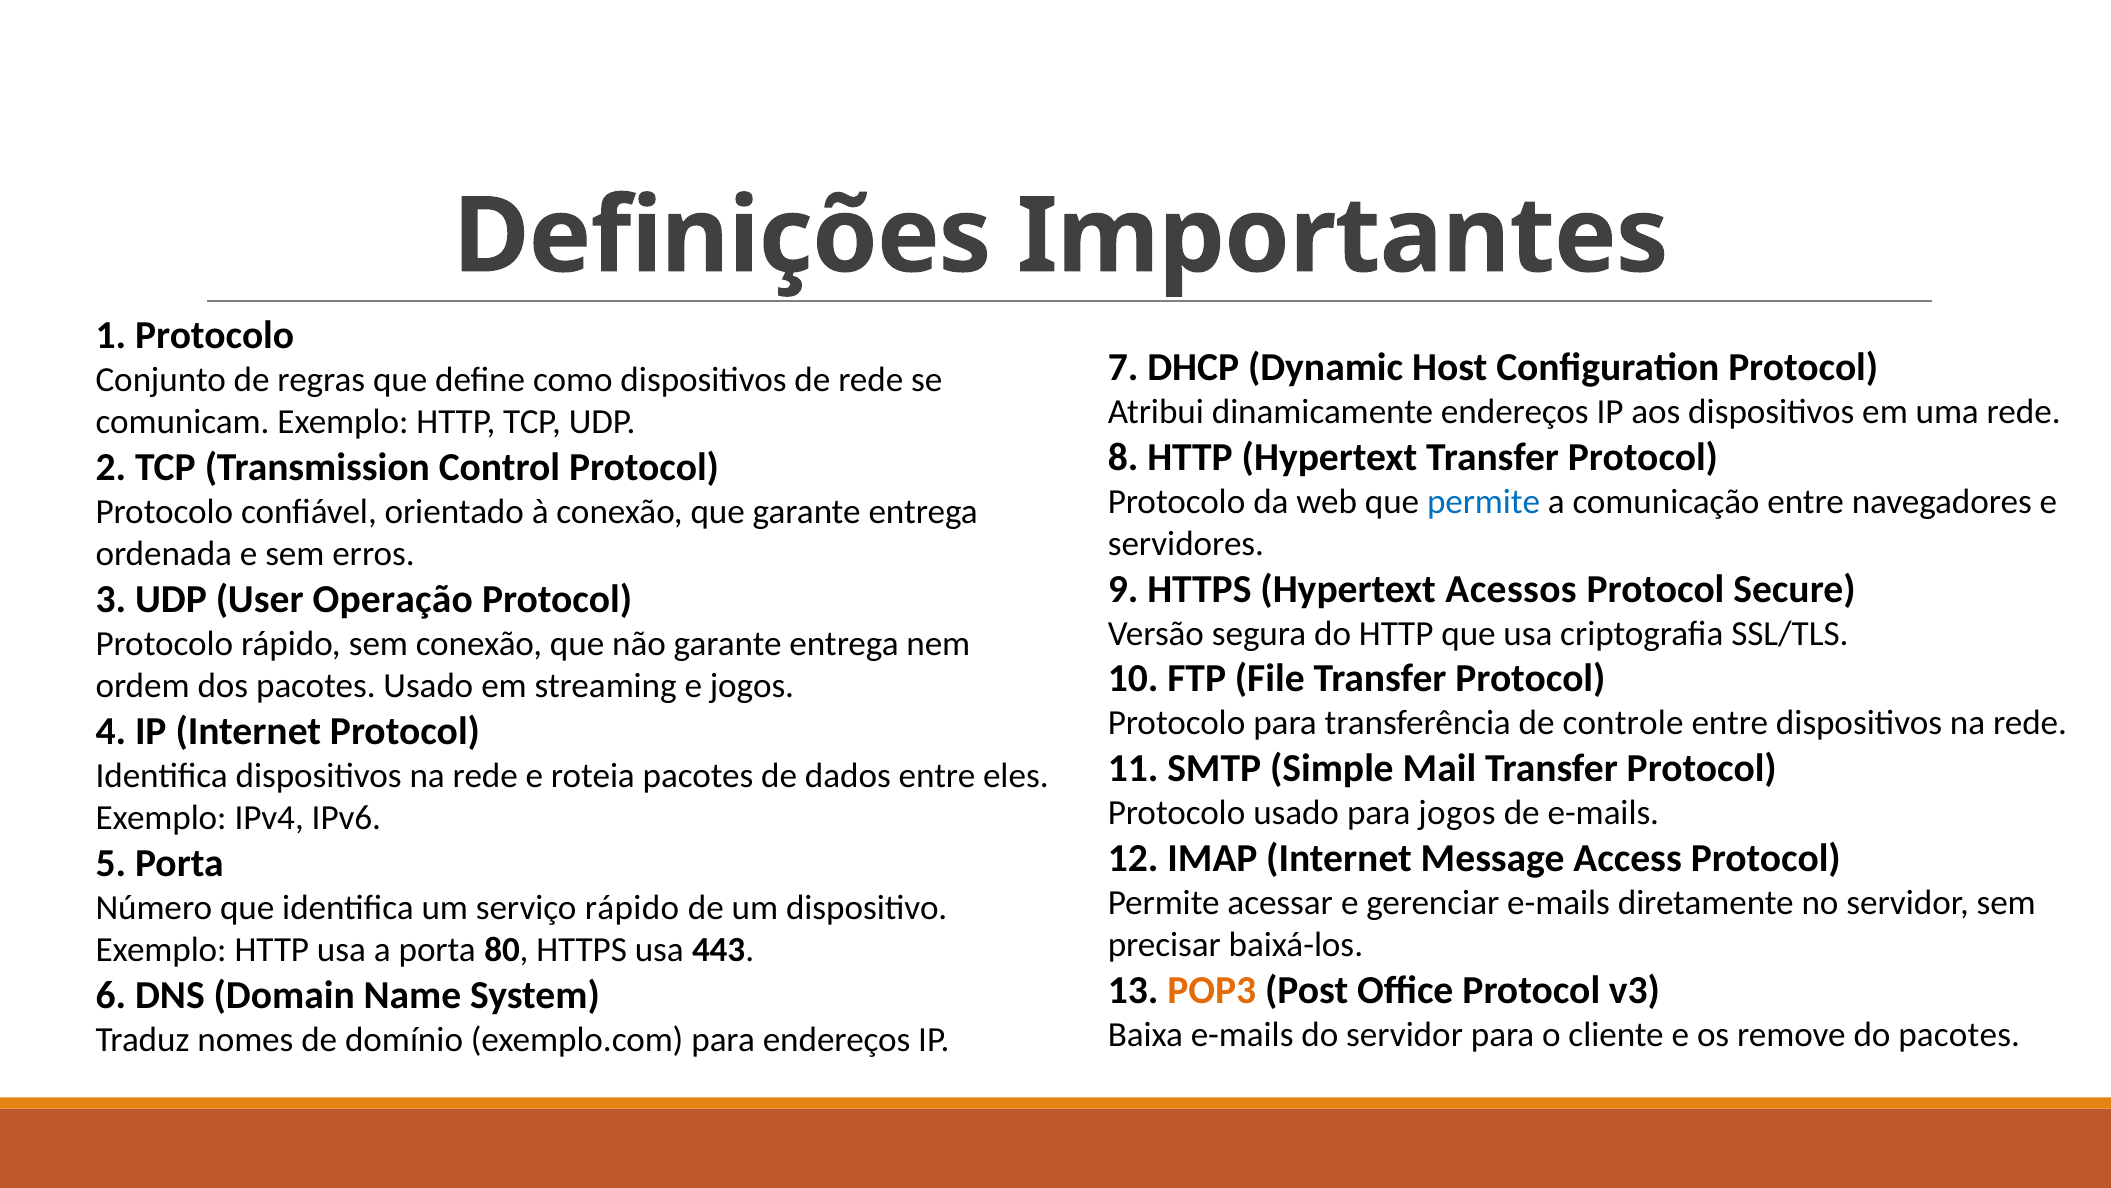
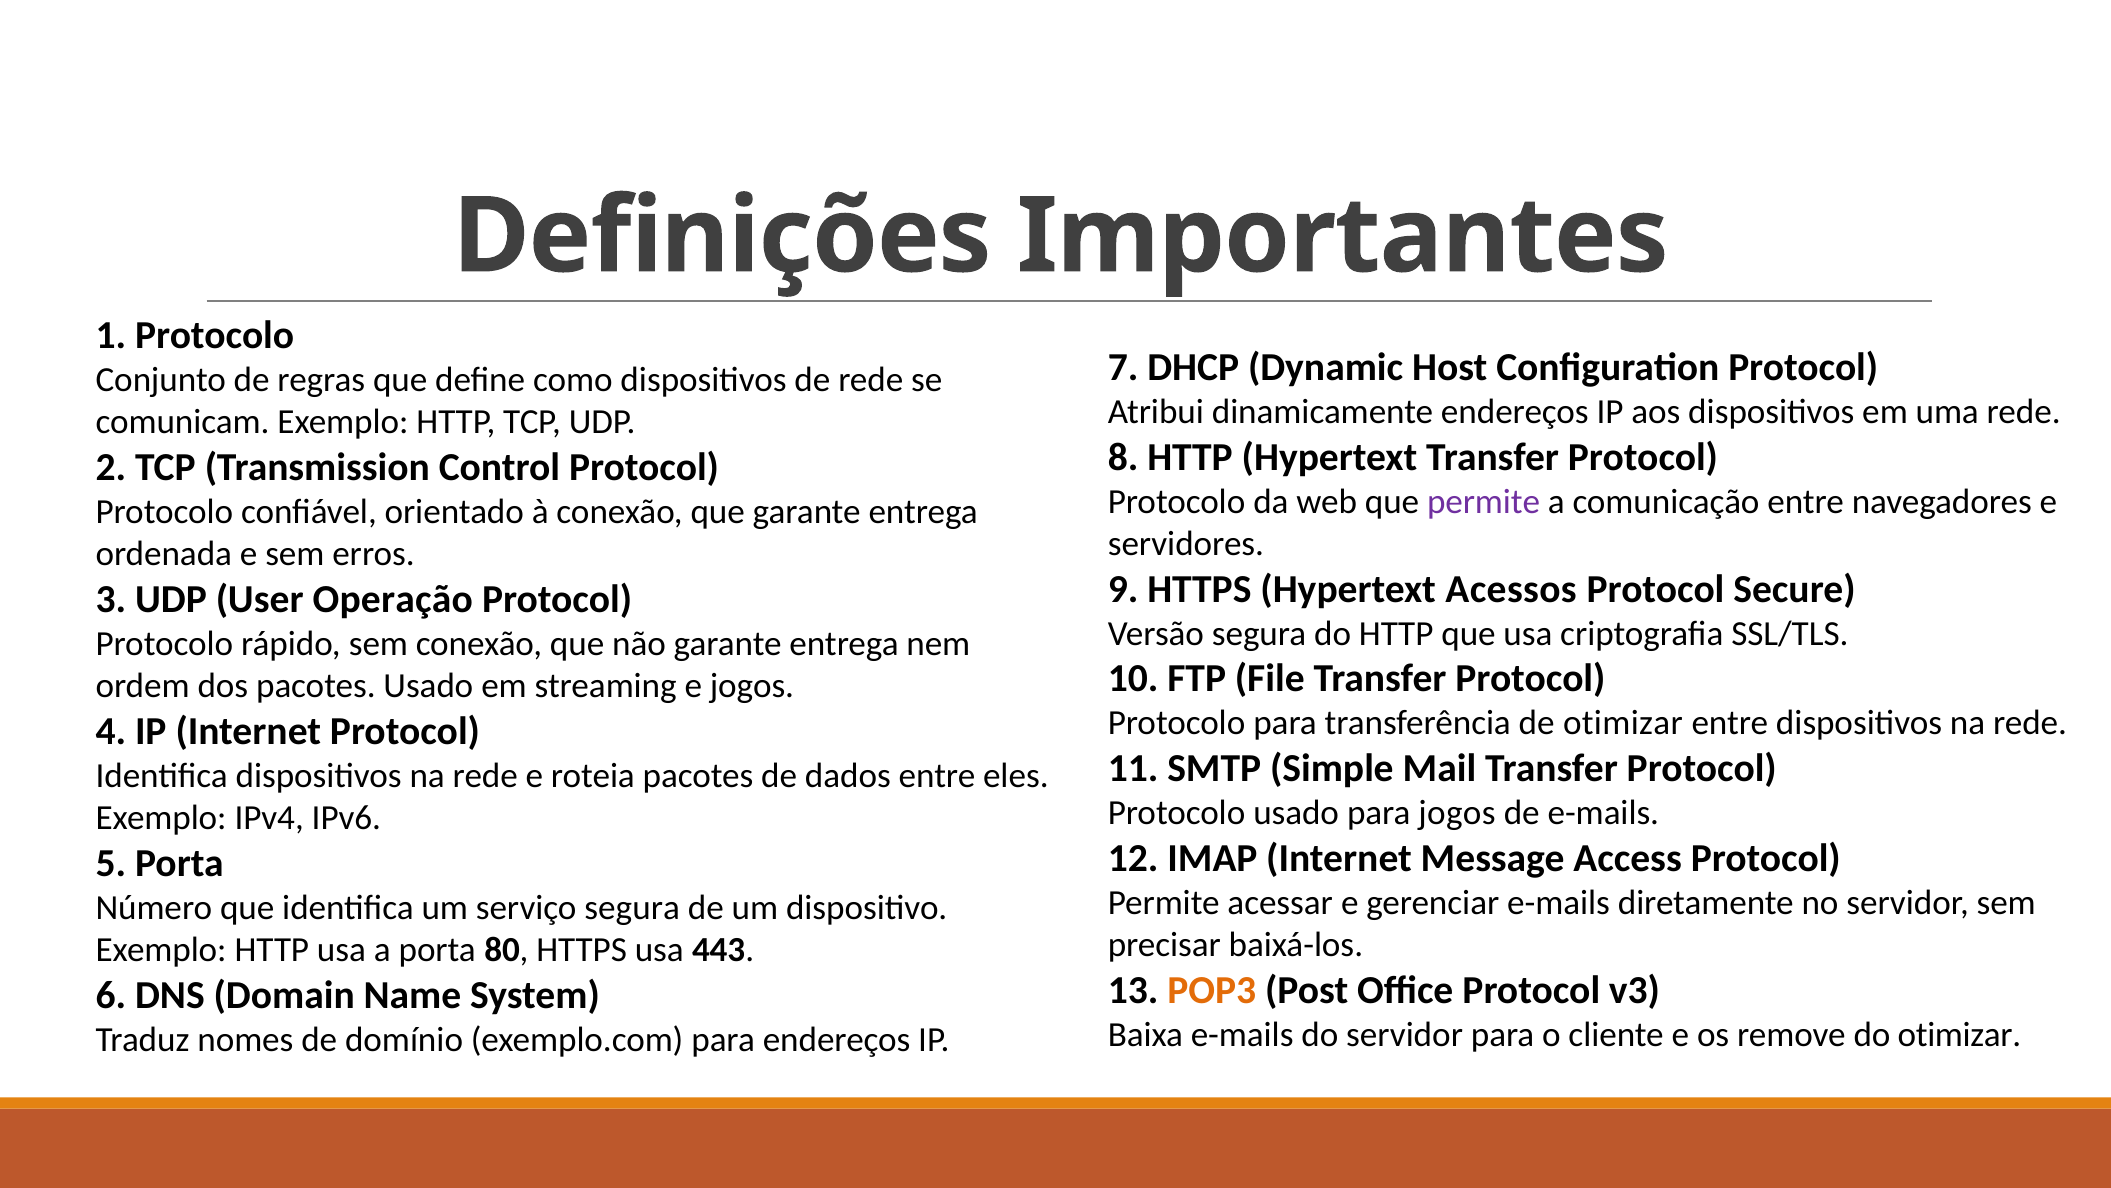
permite colour: blue -> purple (1484, 501)
de controle: controle -> otimizar (1623, 723)
serviço rápido: rápido -> segura (632, 907)
do pacotes: pacotes -> otimizar (1959, 1034)
